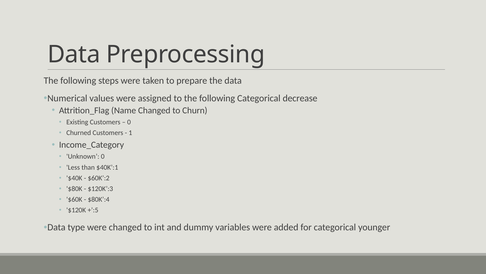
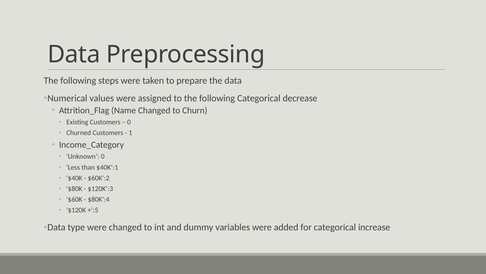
younger: younger -> increase (374, 227)
